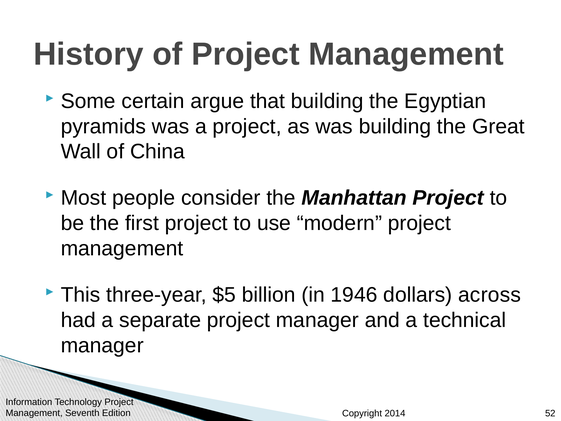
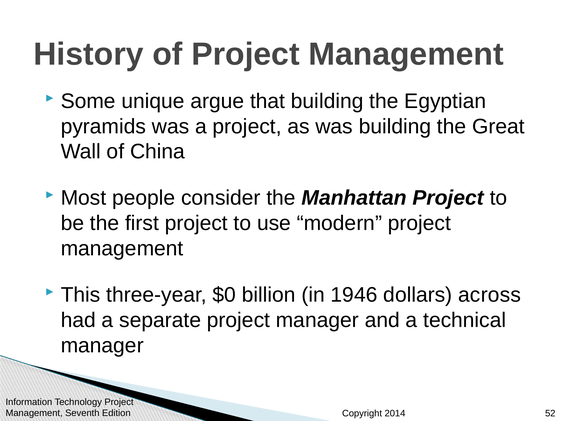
certain: certain -> unique (153, 101)
$5: $5 -> $0 (224, 295)
